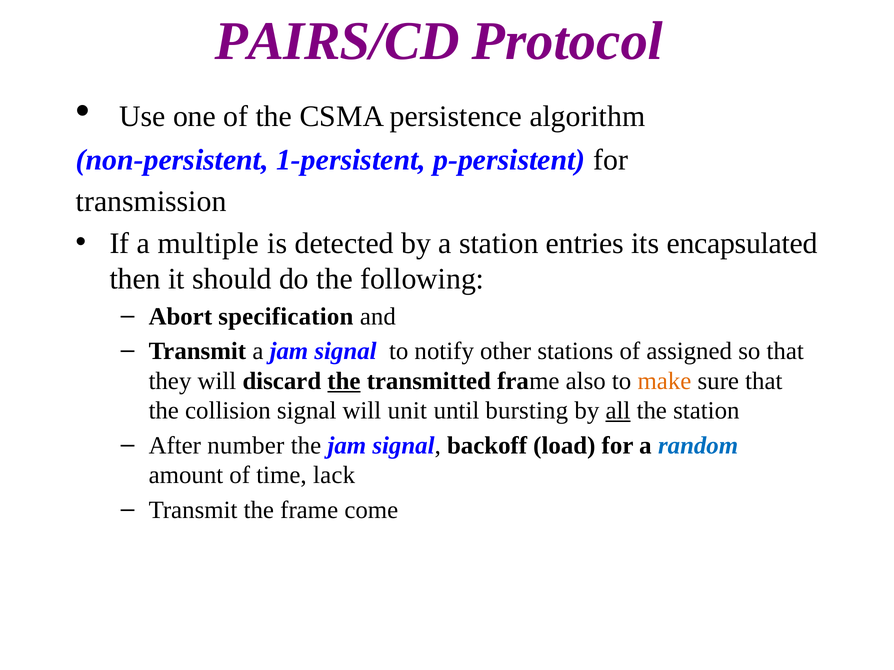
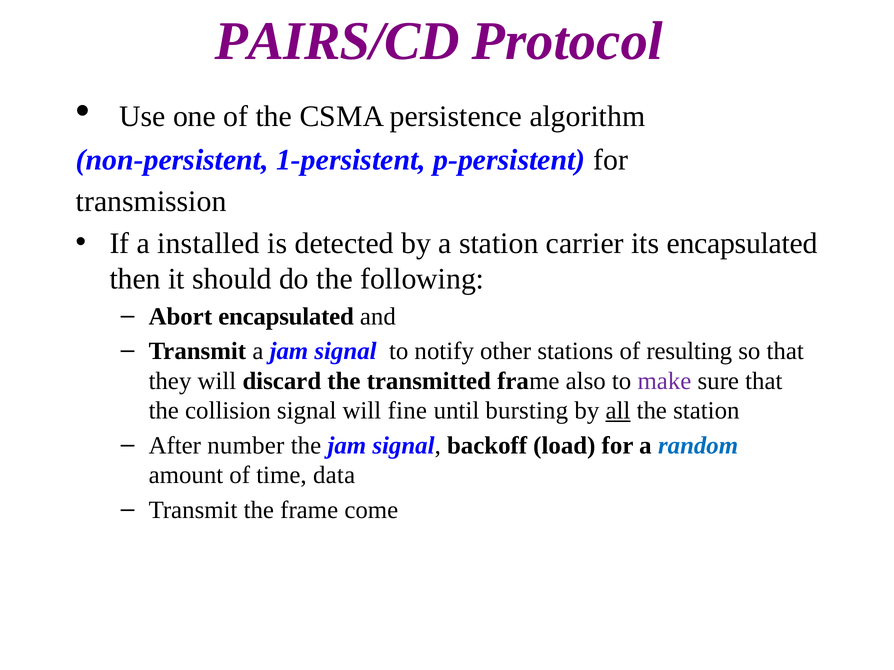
multiple: multiple -> installed (209, 243)
entries: entries -> carrier (585, 243)
Abort specification: specification -> encapsulated (286, 317)
assigned: assigned -> resulting (689, 351)
the underline: present -> none (344, 381)
make colour: orange -> purple (664, 381)
unit: unit -> fine (407, 411)
lack: lack -> data (334, 476)
